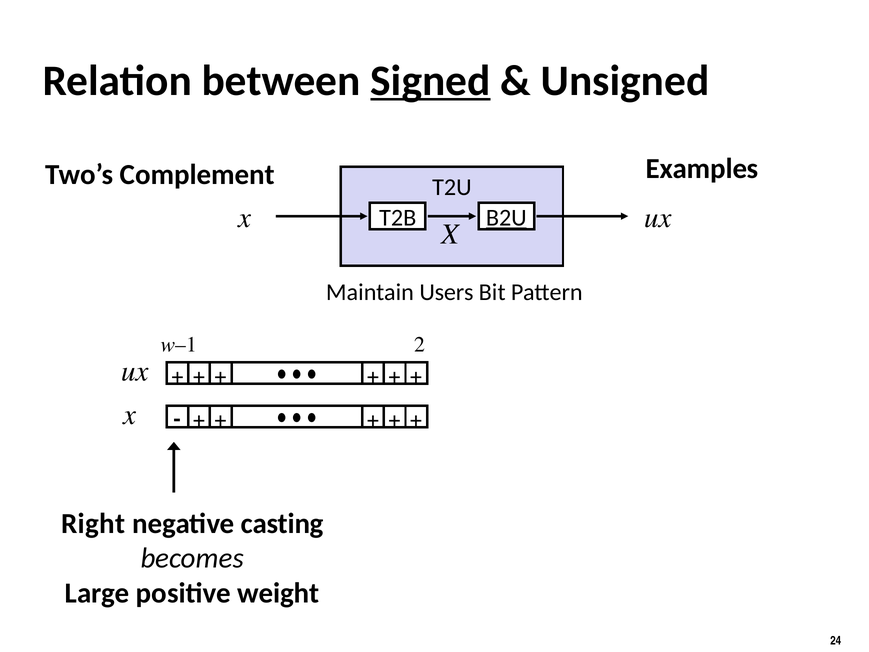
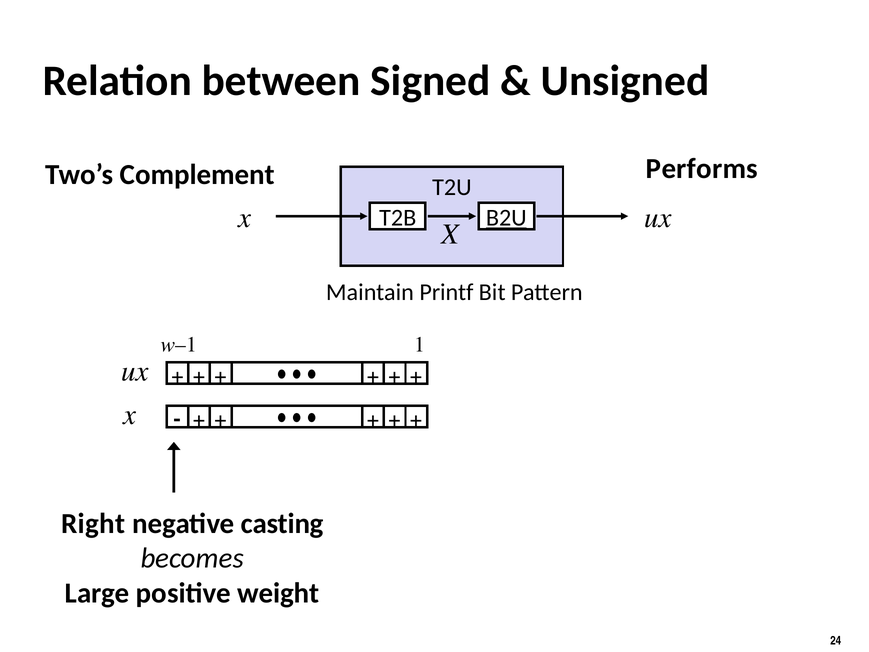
Signed underline: present -> none (430, 81)
Examples: Examples -> Performs (702, 168)
Users: Users -> Printf (446, 292)
2: 2 -> 1 (420, 345)
